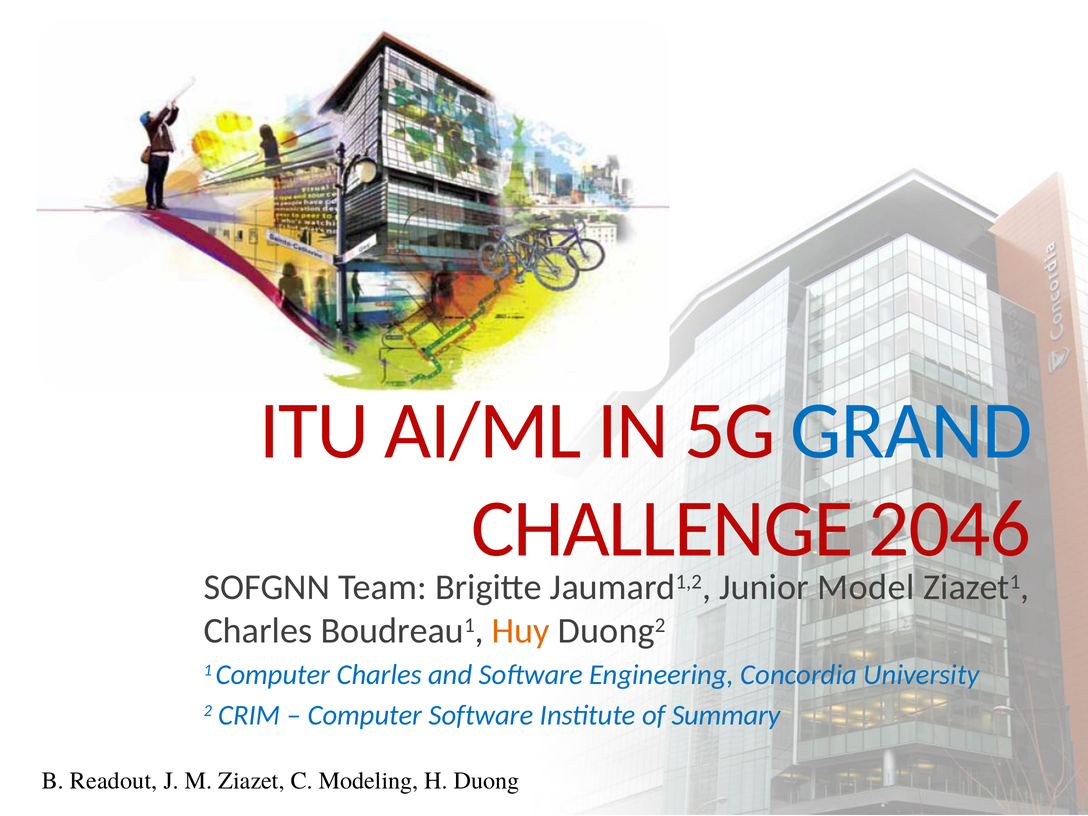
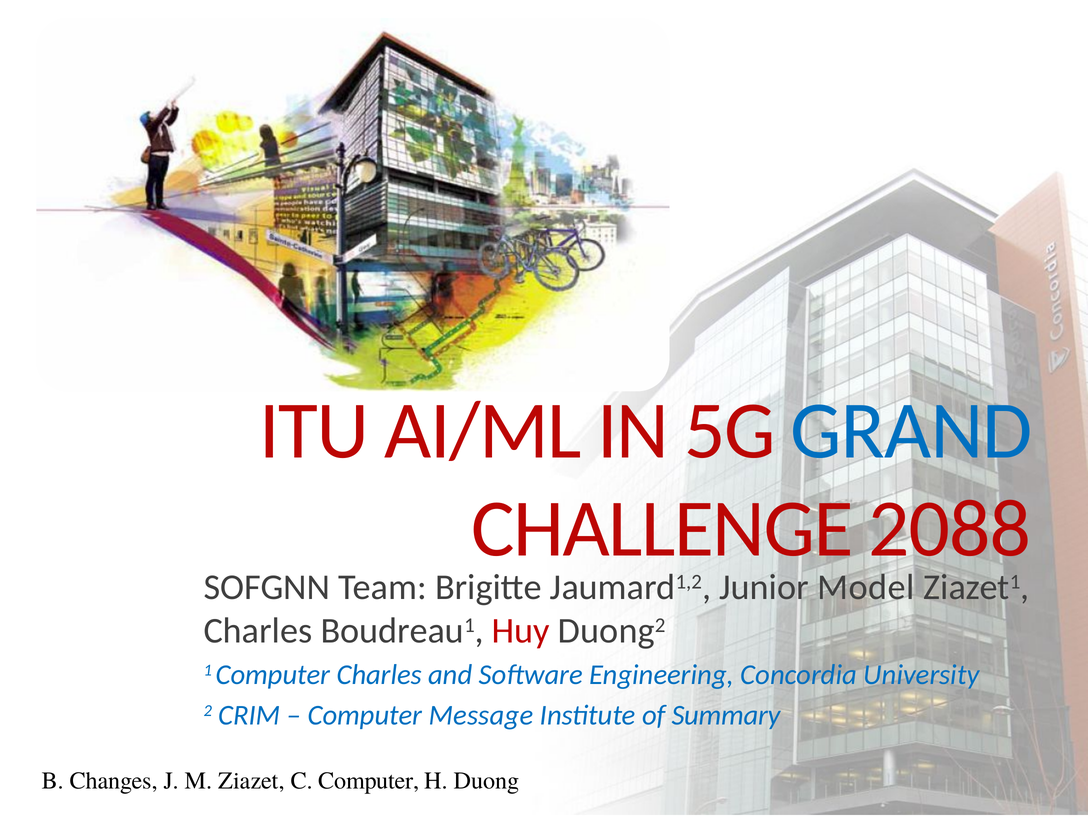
2046: 2046 -> 2088 (950, 529)
Huy colour: orange -> red (521, 631)
Computer Software: Software -> Message (481, 715)
Readout: Readout -> Changes (114, 781)
C Modeling: Modeling -> Computer (369, 781)
